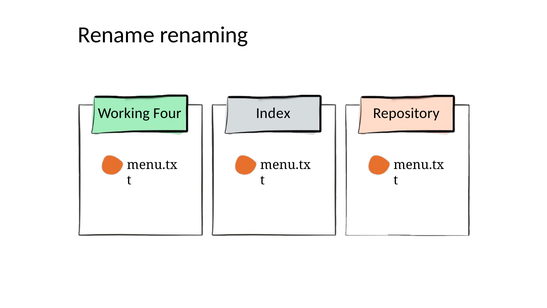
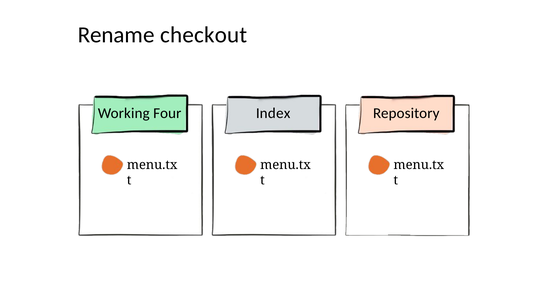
renaming: renaming -> checkout (204, 35)
